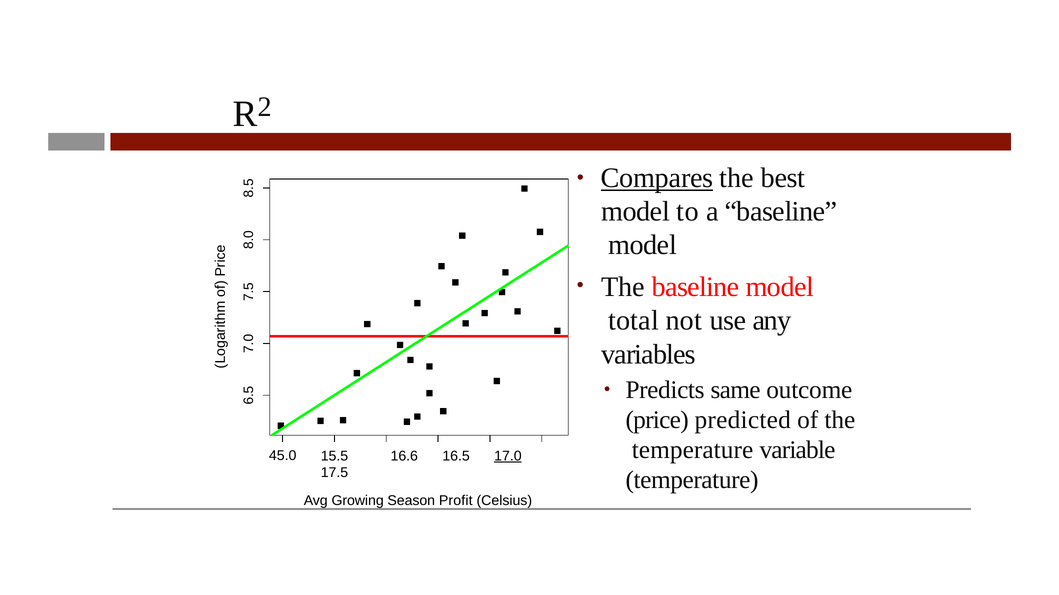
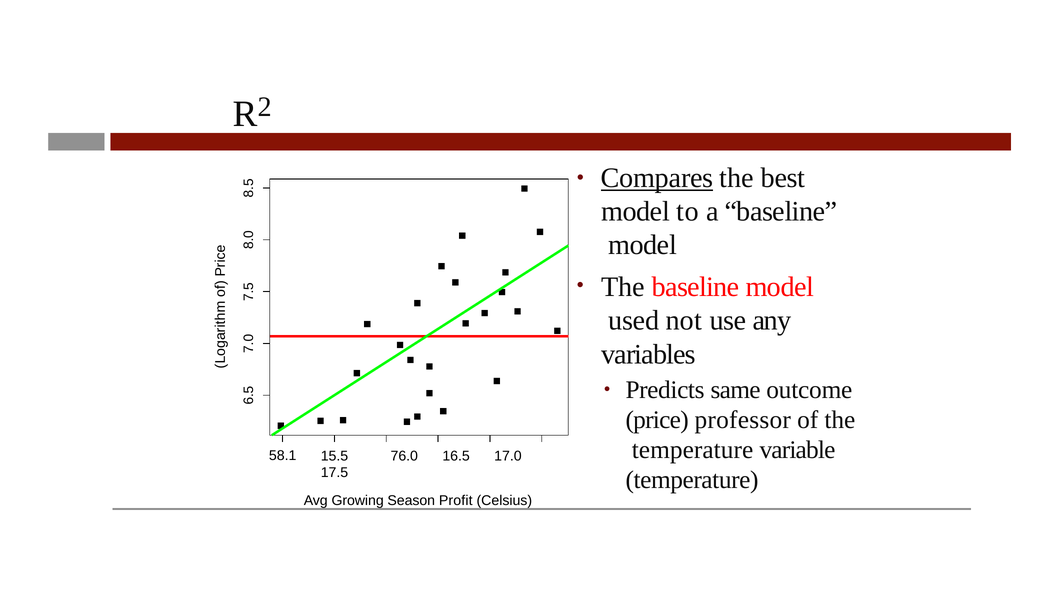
total: total -> used (634, 321)
predicted: predicted -> professor (743, 420)
45.0: 45.0 -> 58.1 (283, 456)
16.6: 16.6 -> 76.0 (404, 456)
17.0 underline: present -> none (508, 456)
